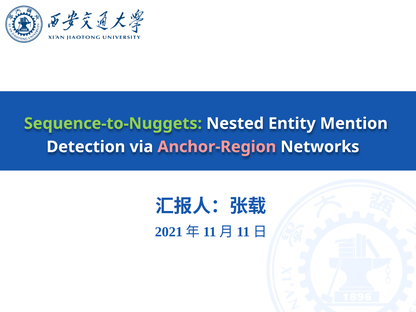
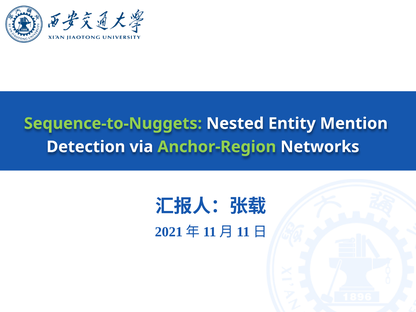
Anchor-Region colour: pink -> light green (217, 147)
